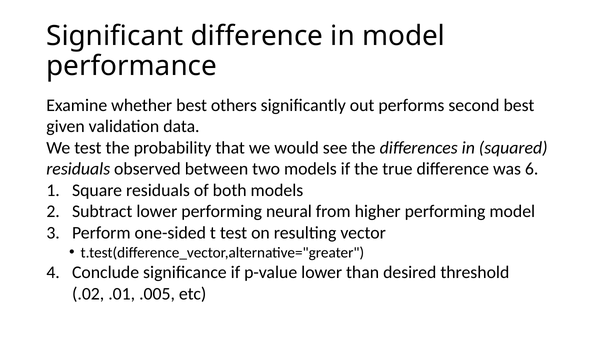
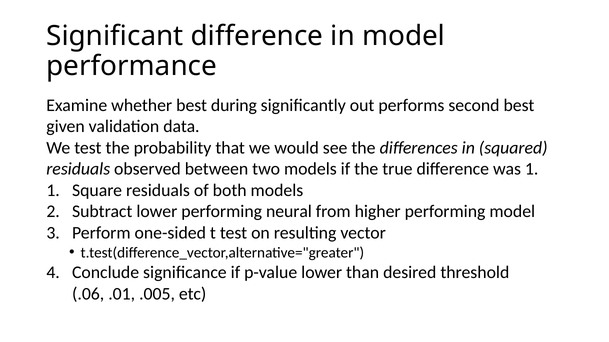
others: others -> during (234, 105)
was 6: 6 -> 1 (532, 169)
.02: .02 -> .06 (88, 294)
